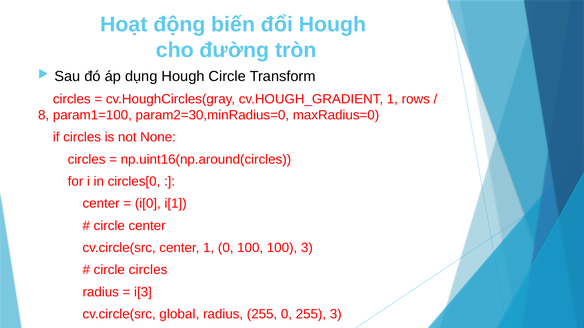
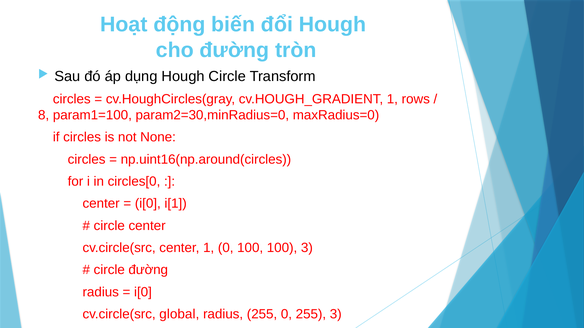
circle circles: circles -> đường (148, 270)
i[3: i[3 -> i[0 (143, 292)
